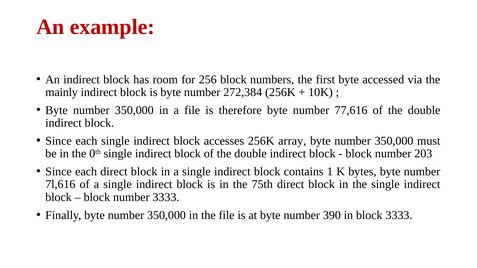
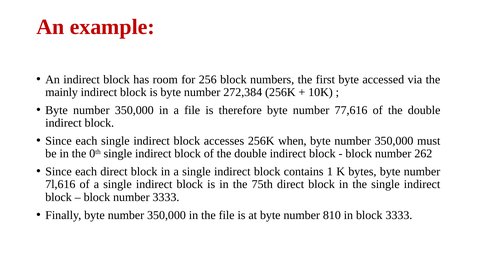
array: array -> when (292, 141)
203: 203 -> 262 (423, 154)
390: 390 -> 810 (332, 215)
